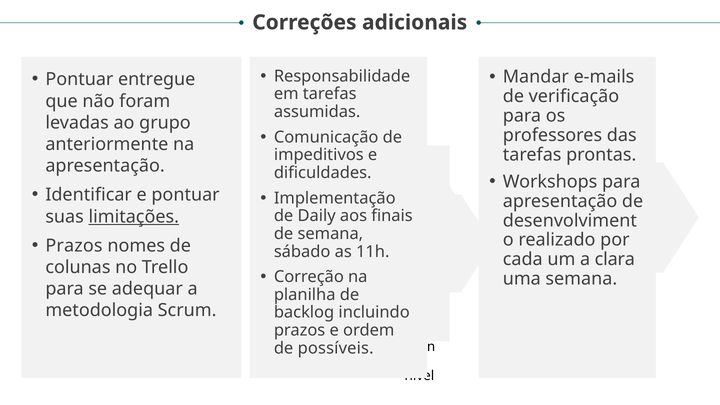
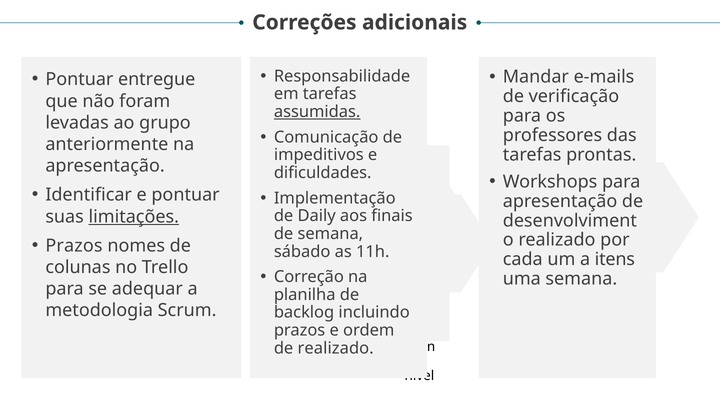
assumidas underline: none -> present (317, 112)
clara: clara -> itens (615, 259)
de possíveis: possíveis -> realizado (336, 348)
